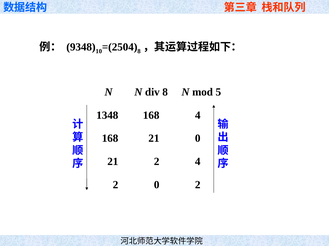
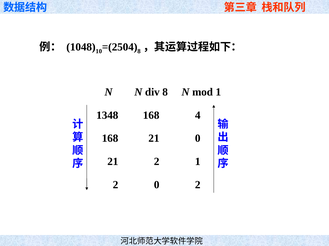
9348: 9348 -> 1048 (81, 47)
mod 5: 5 -> 1 (218, 92)
2 4: 4 -> 1 (198, 162)
